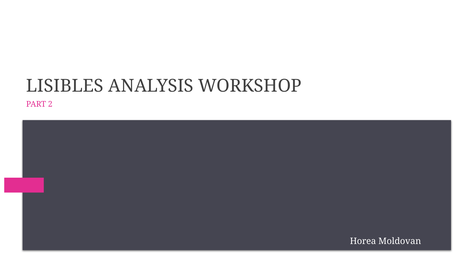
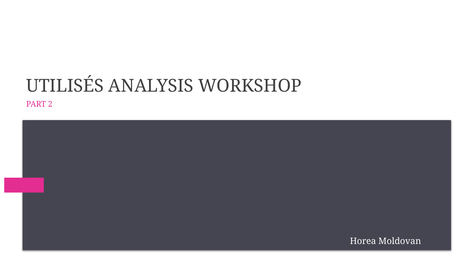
LISIBLES: LISIBLES -> UTILISÉS (65, 86)
